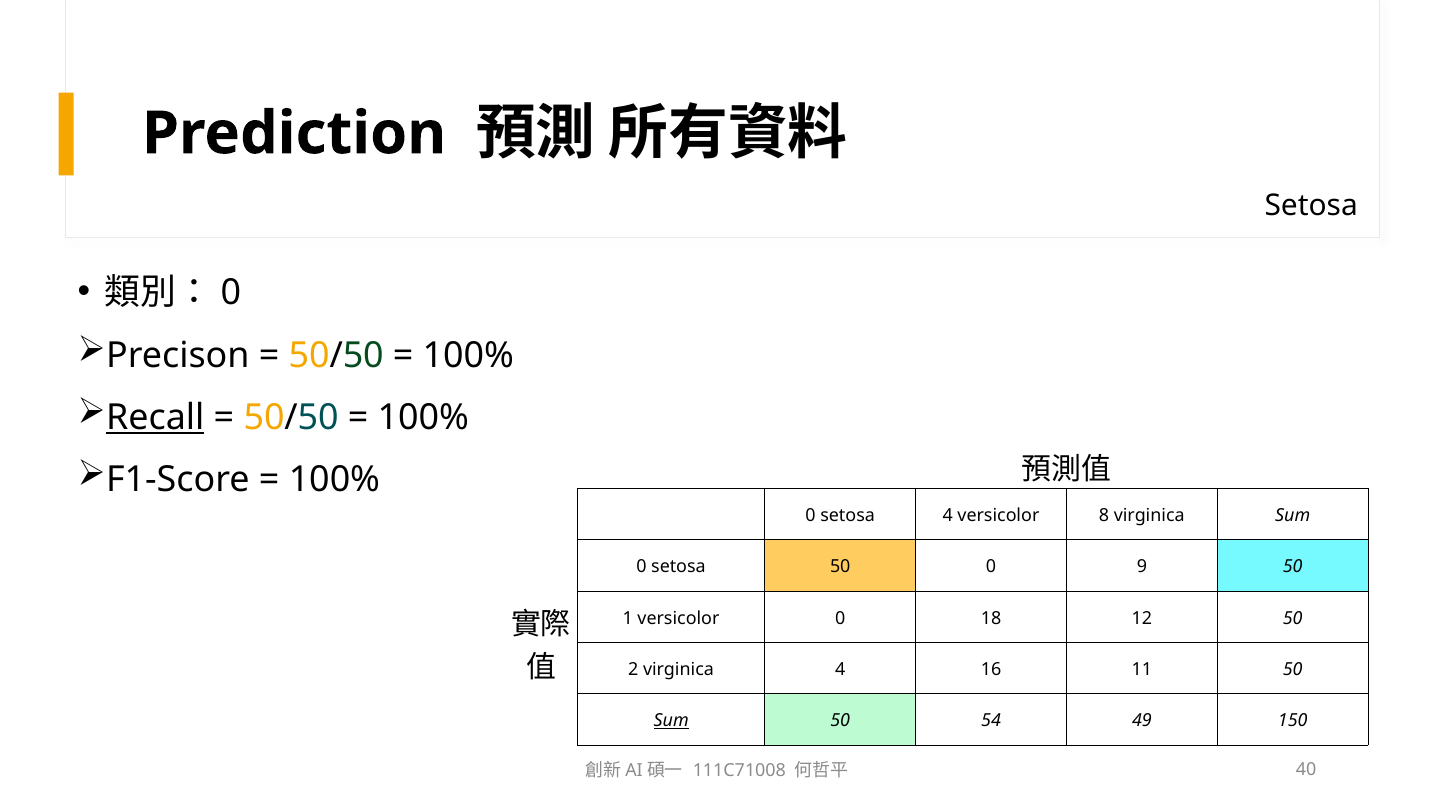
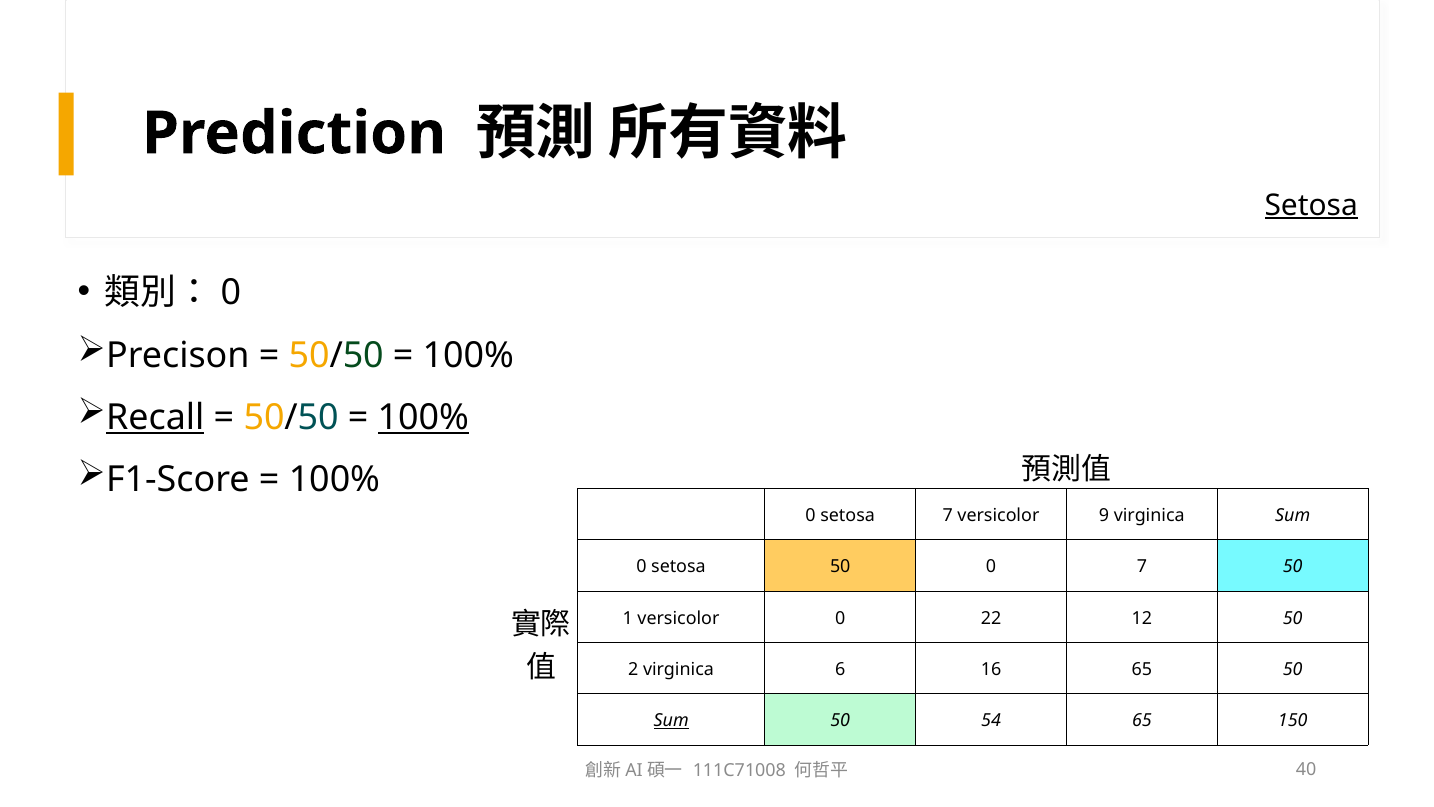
Setosa underline: none -> present (1311, 205)
100% underline: none -> present (423, 417)
setosa 4: 4 -> 7 (948, 515)
8: 8 -> 9 (1104, 515)
0 9: 9 -> 7 (1142, 567)
18: 18 -> 22 (991, 618)
virginica 4: 4 -> 6 (840, 669)
16 11: 11 -> 65 (1142, 669)
54 49: 49 -> 65 (1142, 721)
